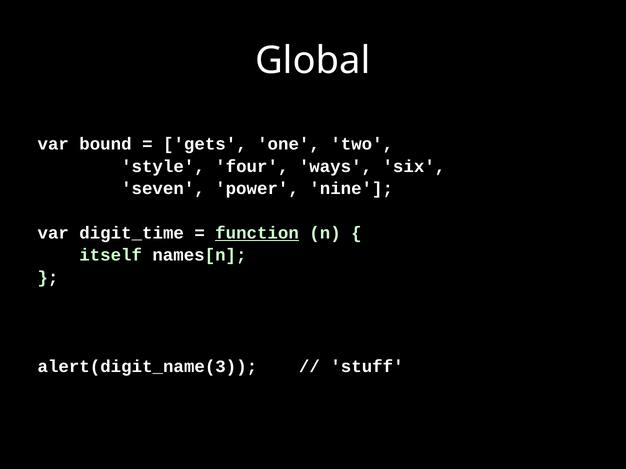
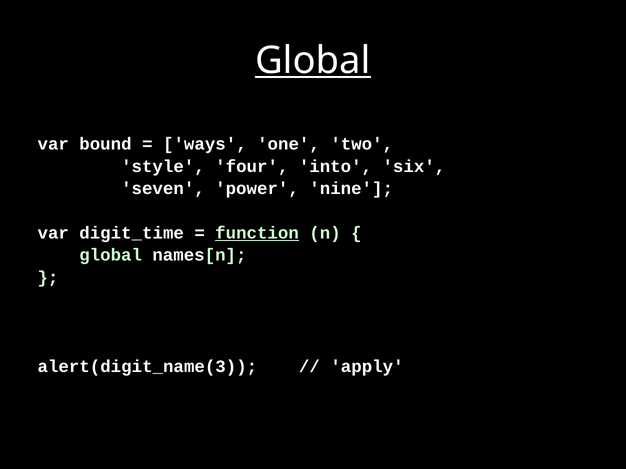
Global underline: none -> present (313, 61)
gets: gets -> ways (205, 144)
ways: ways -> into (335, 166)
itself: itself -> global (111, 256)
stuff: stuff -> apply (367, 367)
